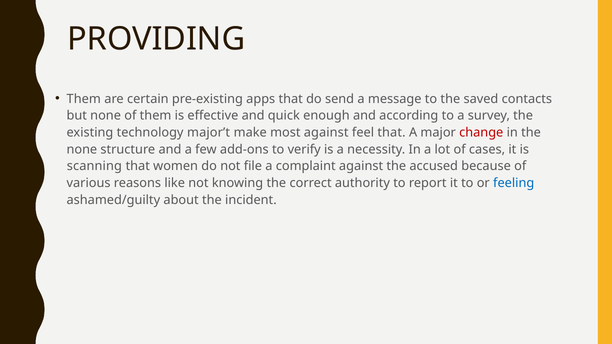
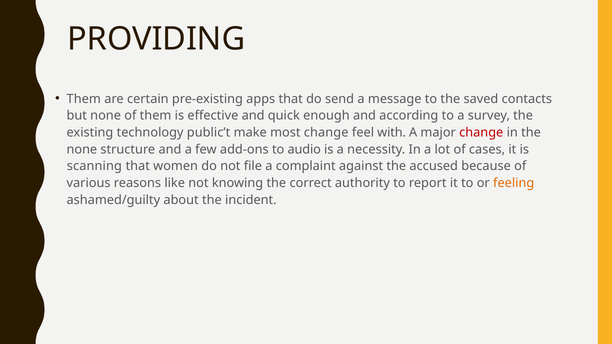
major’t: major’t -> public’t (209, 133)
most against: against -> change (326, 133)
feel that: that -> with (392, 133)
verify: verify -> audio (304, 149)
feeling colour: blue -> orange (514, 183)
